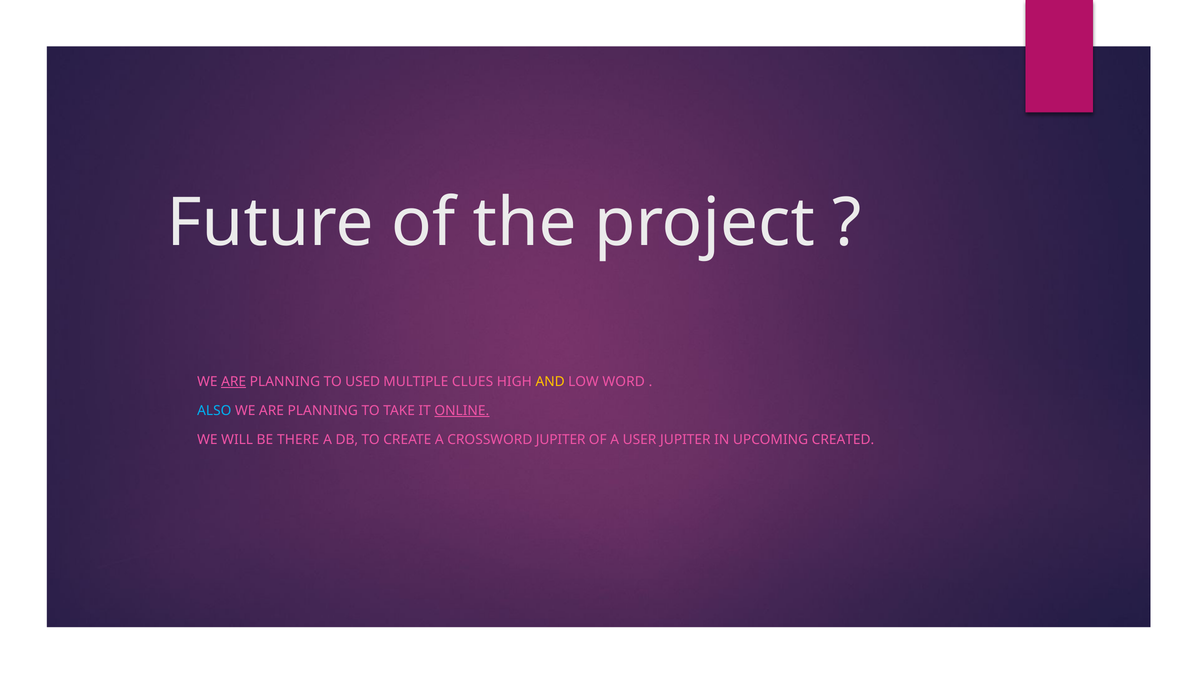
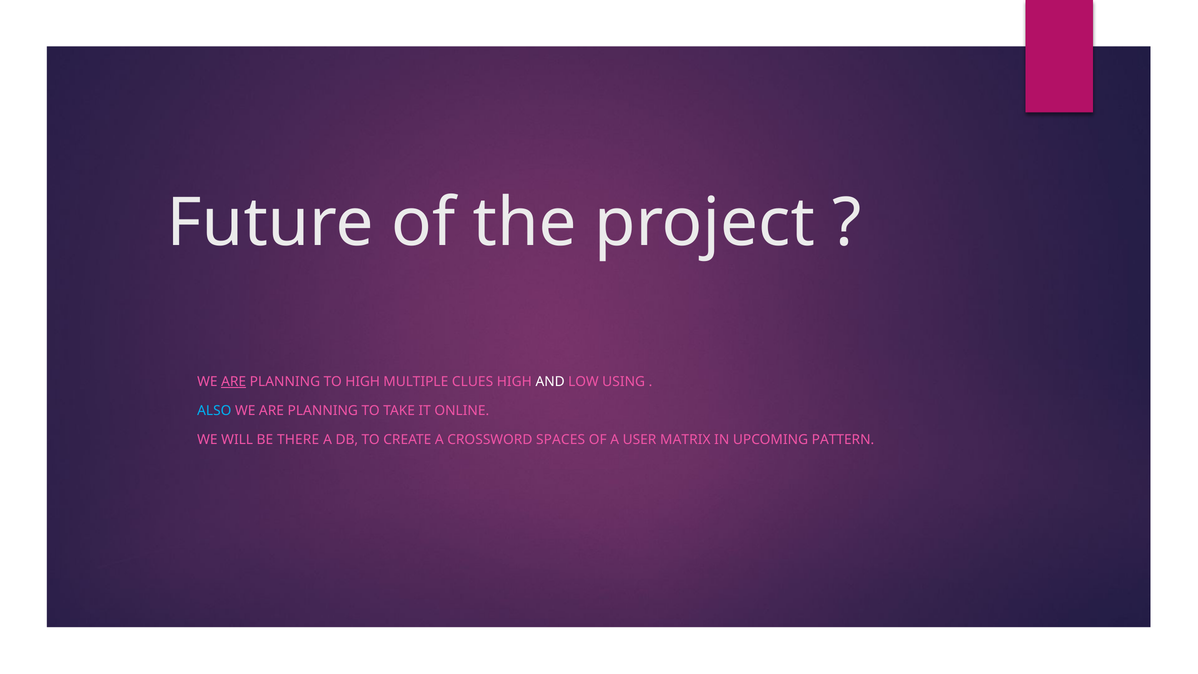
TO USED: USED -> HIGH (363, 382)
AND colour: yellow -> white (550, 382)
WORD: WORD -> USING (624, 382)
ONLINE underline: present -> none (462, 410)
CROSSWORD JUPITER: JUPITER -> SPACES (561, 439)
USER JUPITER: JUPITER -> MATRIX (685, 439)
CREATED: CREATED -> PATTERN (843, 439)
